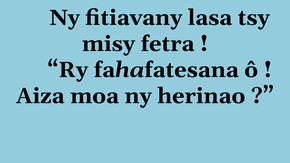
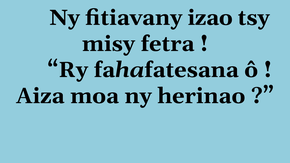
lasa: lasa -> izao (210, 18)
